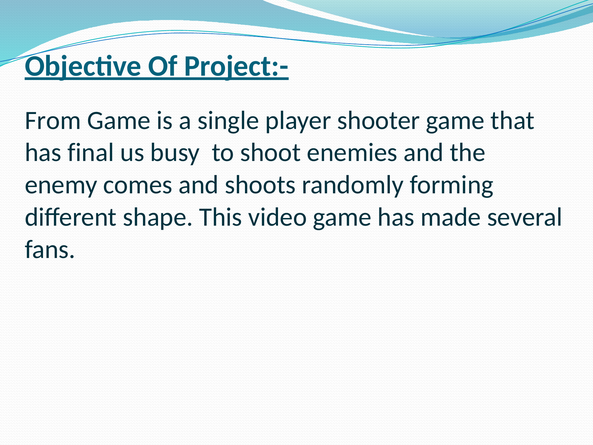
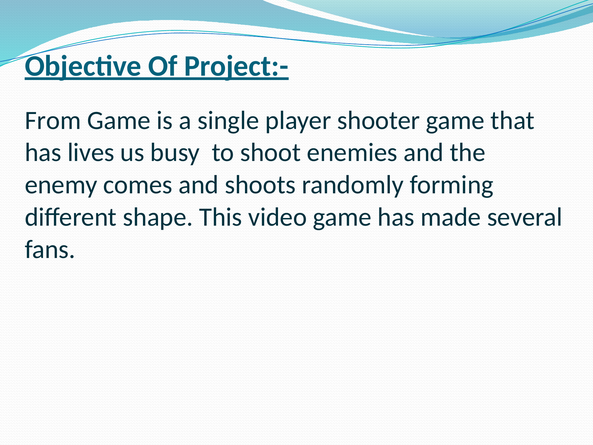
final: final -> lives (91, 153)
